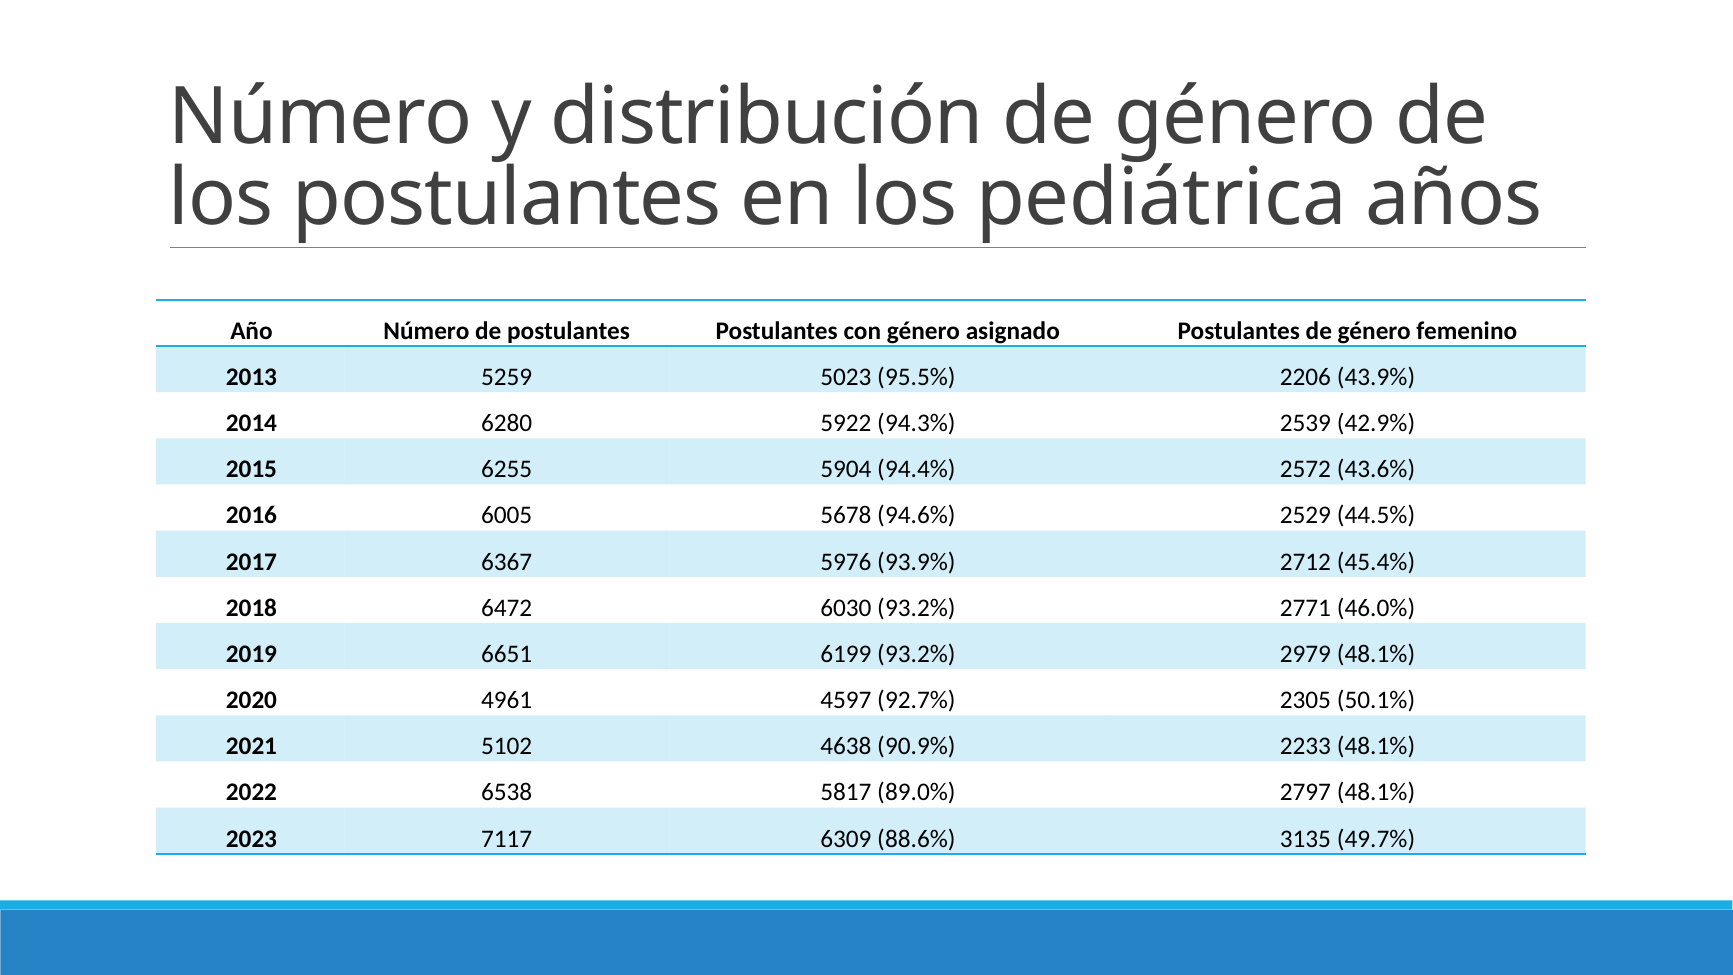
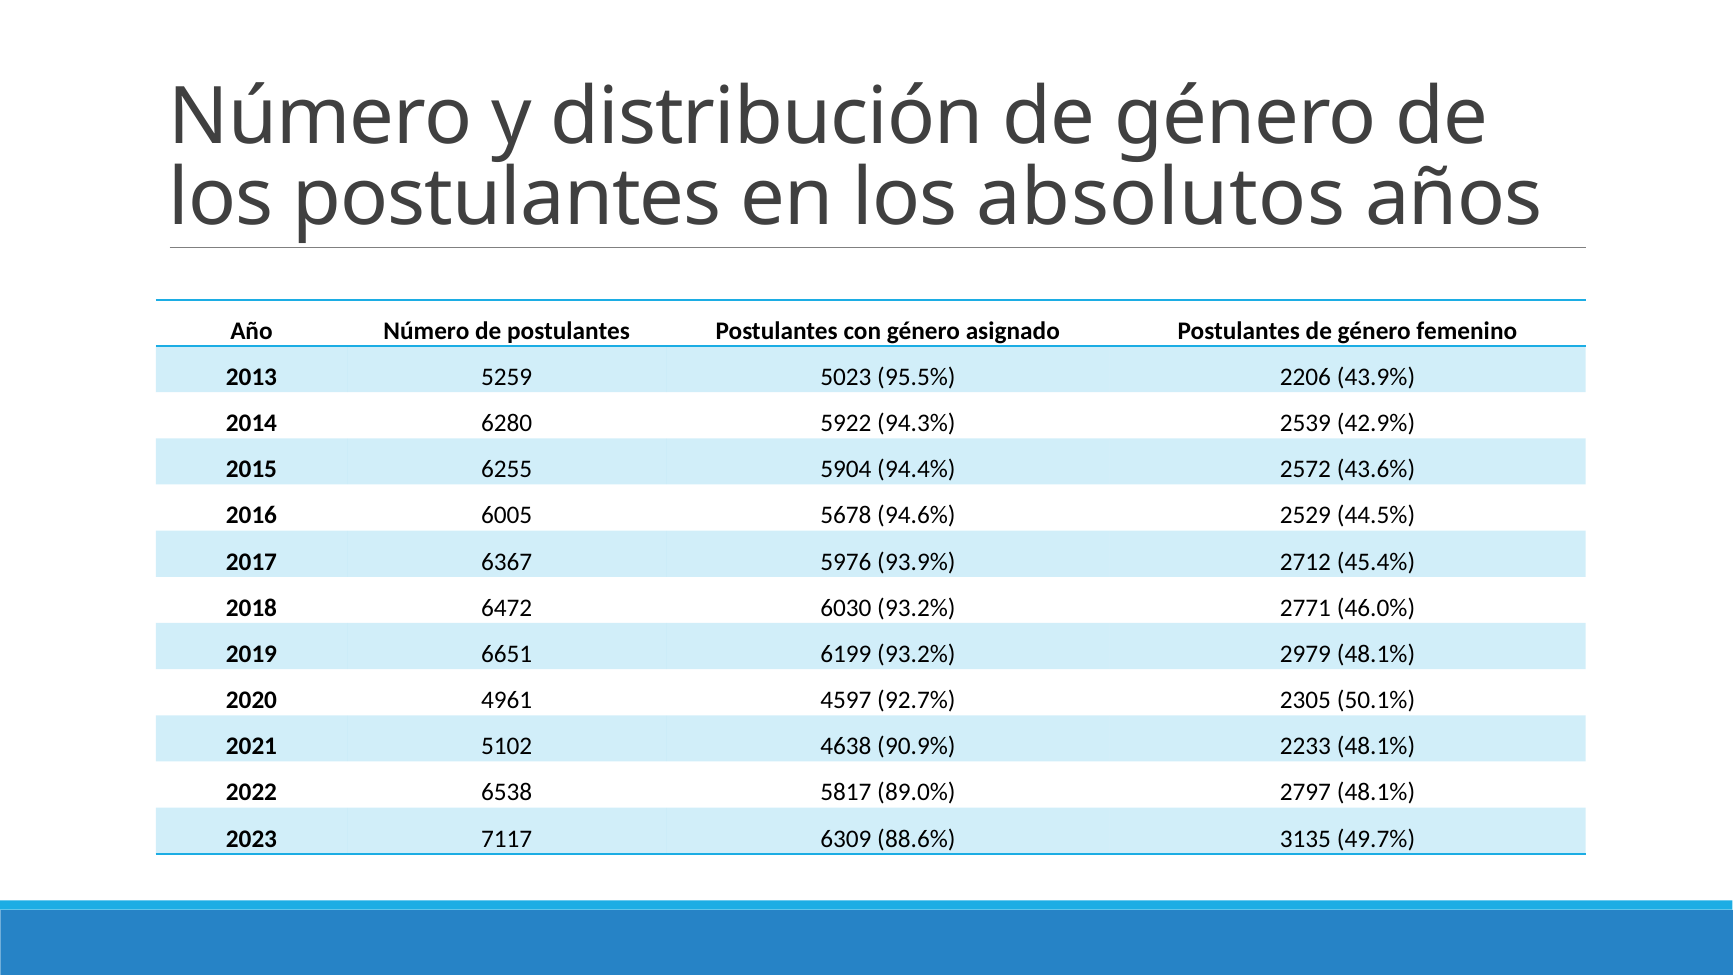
pediátrica: pediátrica -> absolutos (1161, 198)
